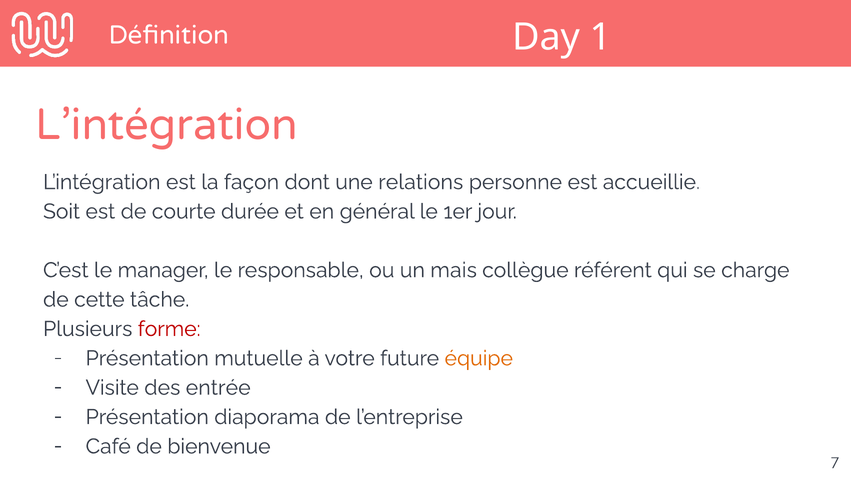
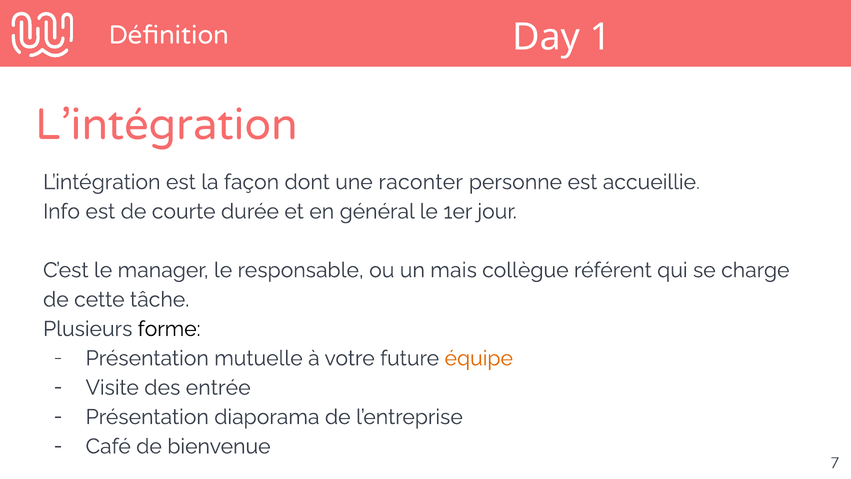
relations: relations -> raconter (421, 182)
Soit: Soit -> Info (62, 211)
forme colour: red -> black (169, 329)
